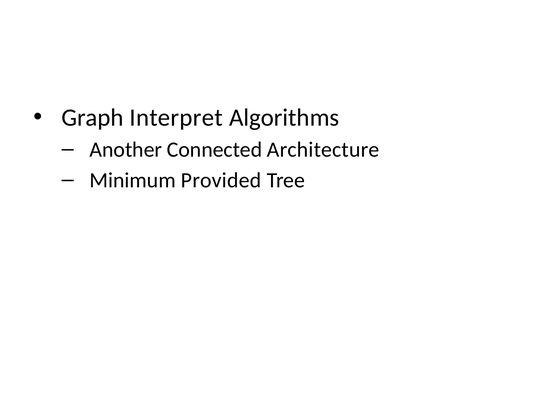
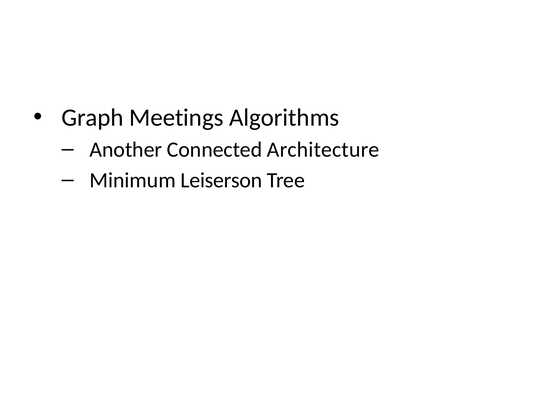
Interpret: Interpret -> Meetings (176, 117)
Provided: Provided -> Leiserson (221, 180)
